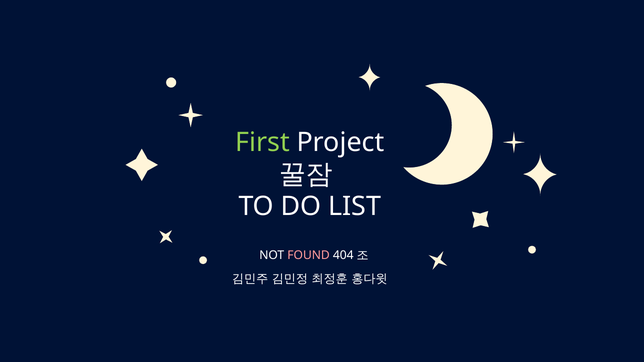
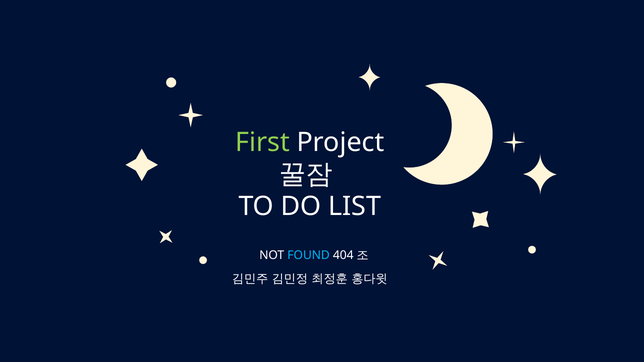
FOUND colour: pink -> light blue (309, 255)
